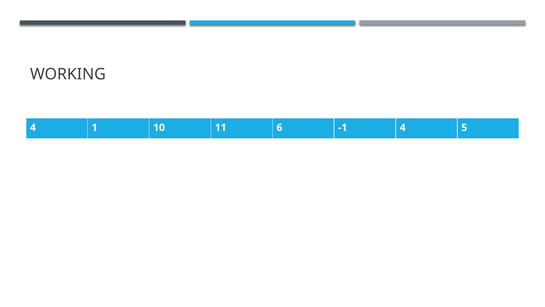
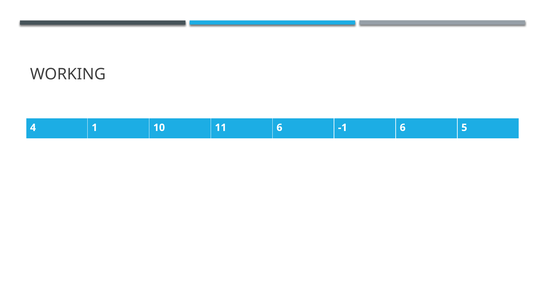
-1 4: 4 -> 6 (403, 127)
